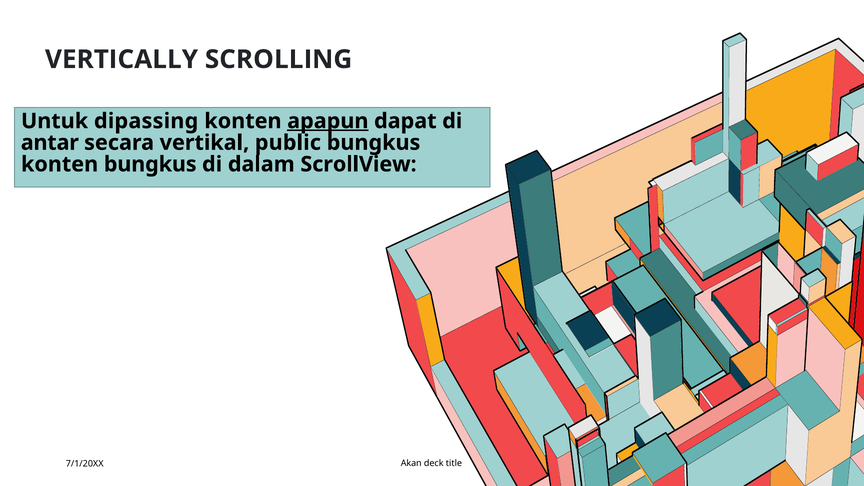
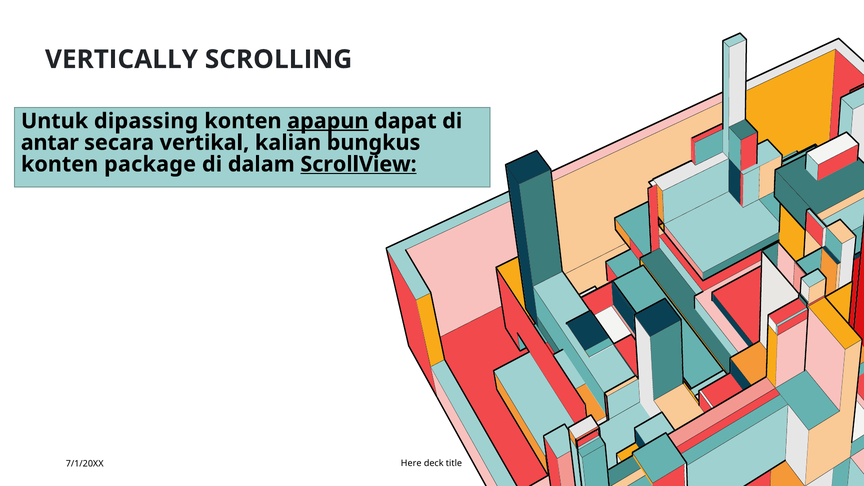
public: public -> kalian (288, 143)
konten bungkus: bungkus -> package (150, 164)
ScrollView underline: none -> present (359, 164)
Akan: Akan -> Here (411, 463)
